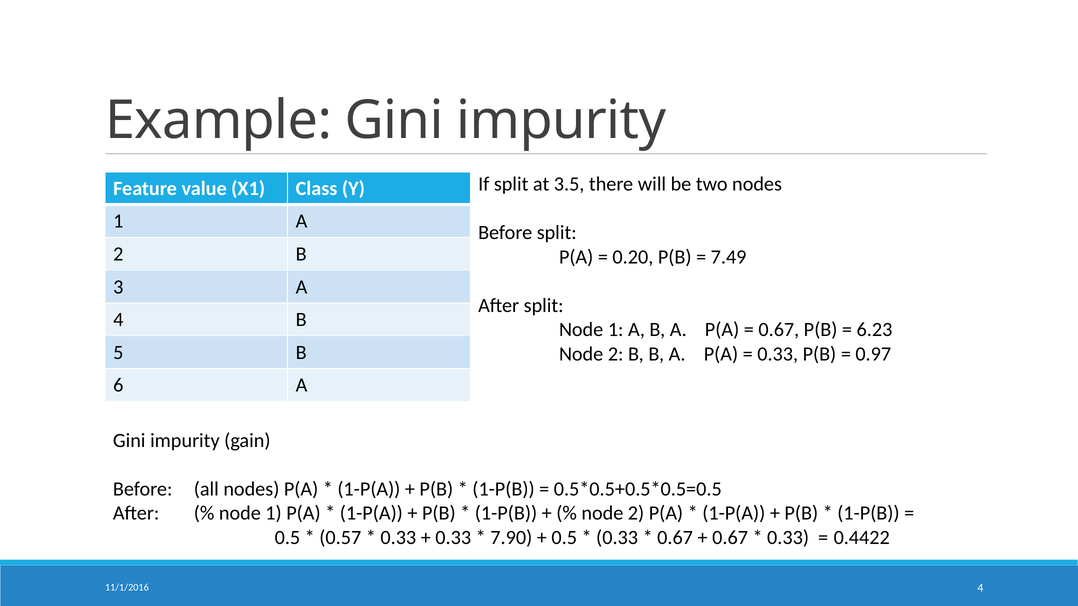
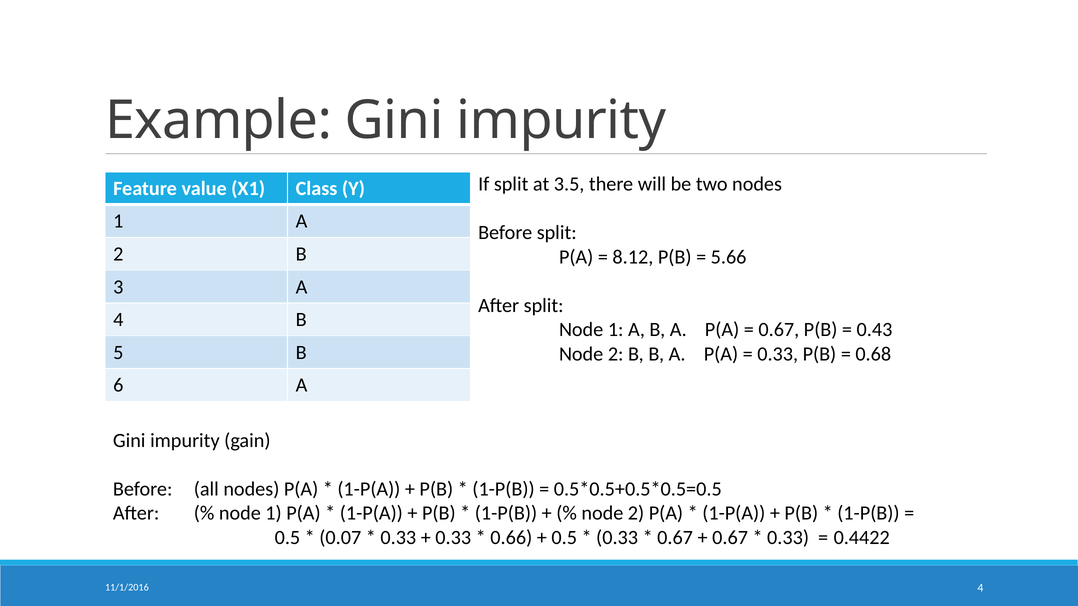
0.20: 0.20 -> 8.12 (633, 257)
7.49: 7.49 -> 5.66 (729, 257)
6.23: 6.23 -> 0.43 (874, 330)
0.97: 0.97 -> 0.68 (873, 354)
0.57: 0.57 -> 0.07 (340, 538)
7.90: 7.90 -> 0.66 (511, 538)
